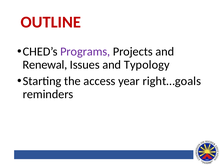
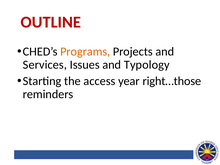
Programs colour: purple -> orange (85, 52)
Renewal: Renewal -> Services (45, 65)
right…goals: right…goals -> right…those (172, 81)
